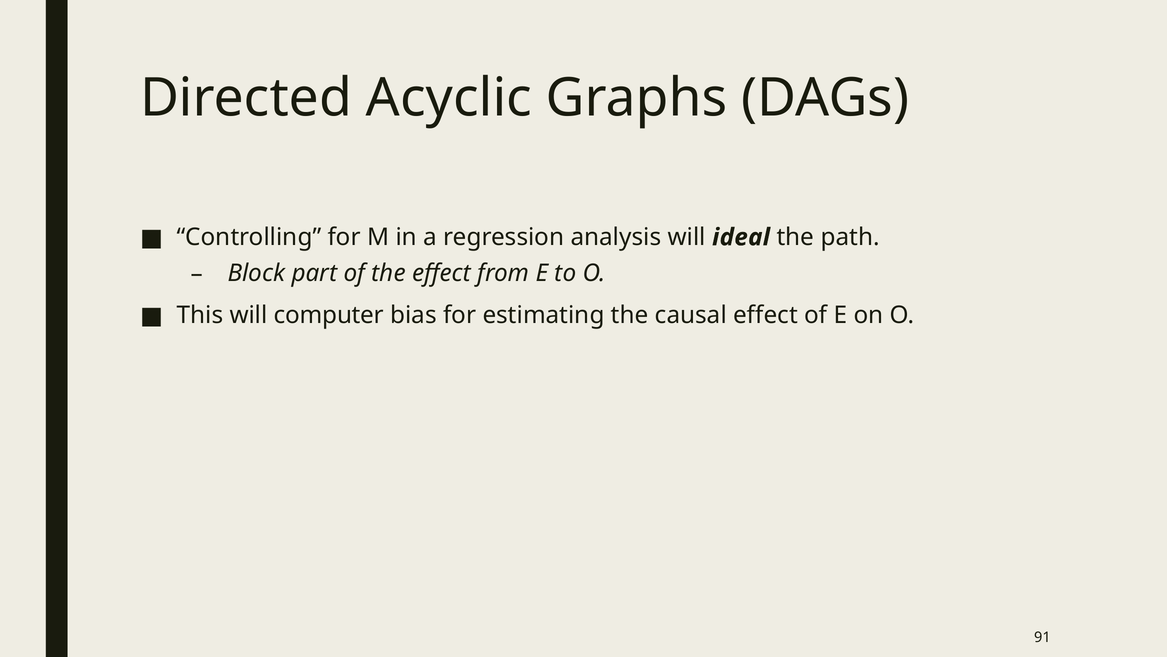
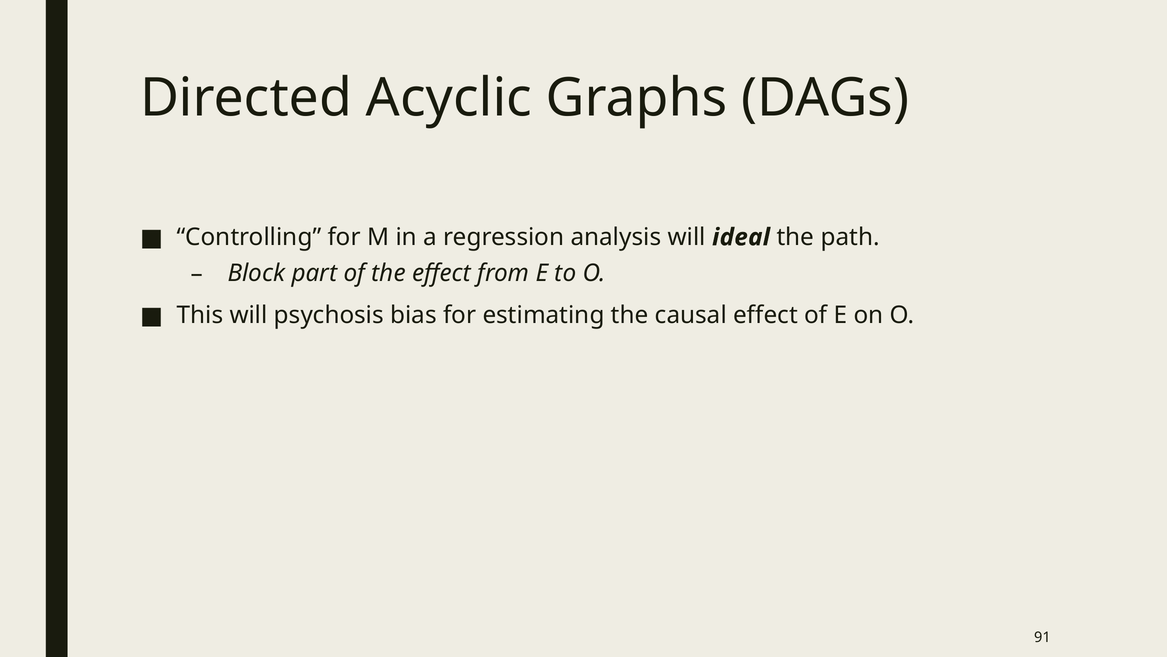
computer: computer -> psychosis (329, 315)
